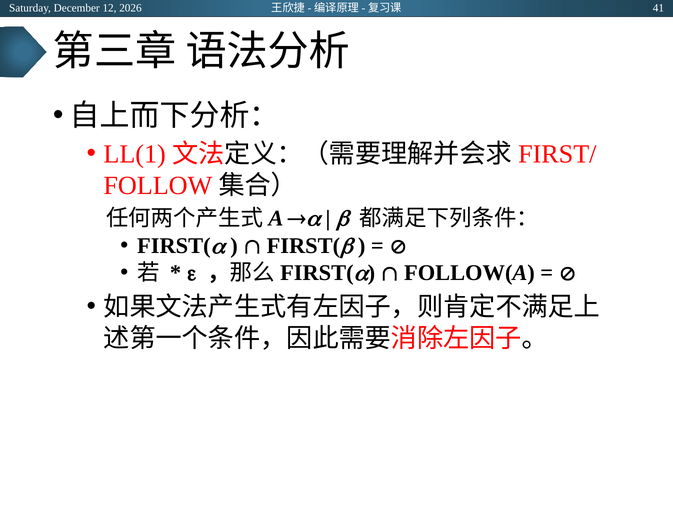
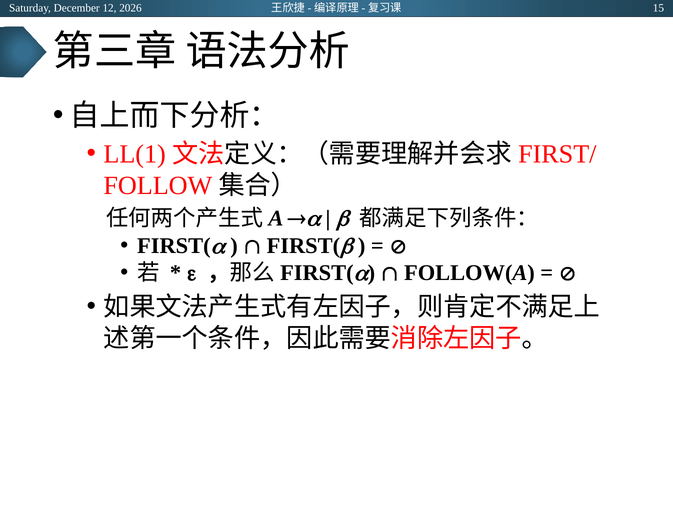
41: 41 -> 15 (658, 8)
